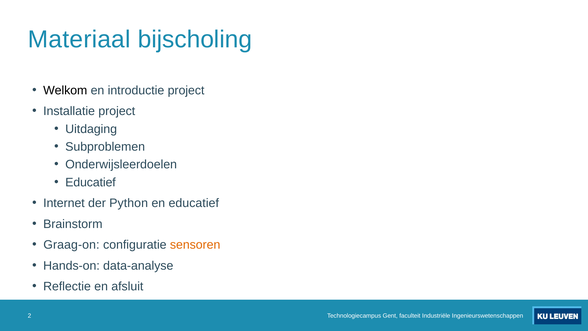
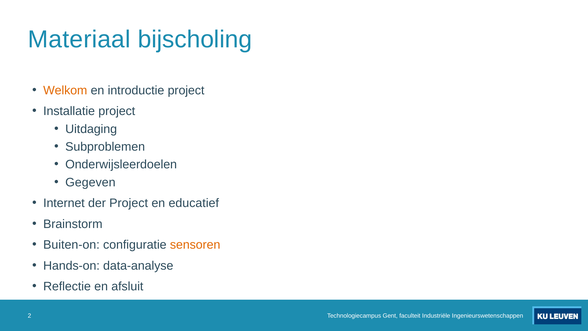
Welkom colour: black -> orange (65, 90)
Educatief: Educatief -> Gegeven (90, 182)
der Python: Python -> Project (129, 203)
Graag-on: Graag-on -> Buiten-on (71, 245)
